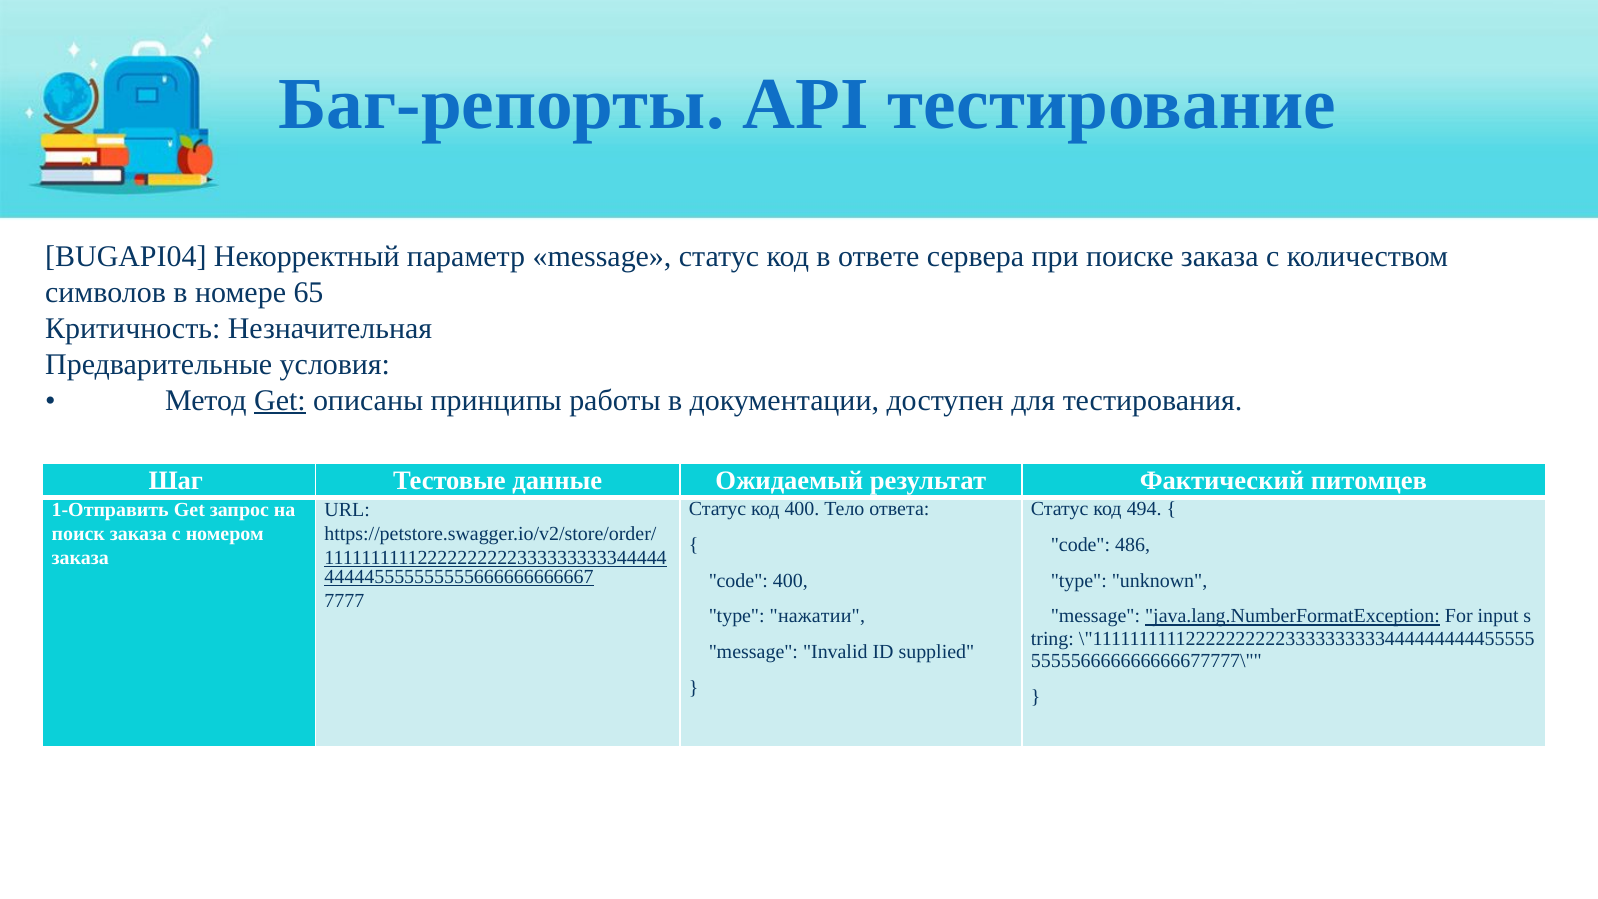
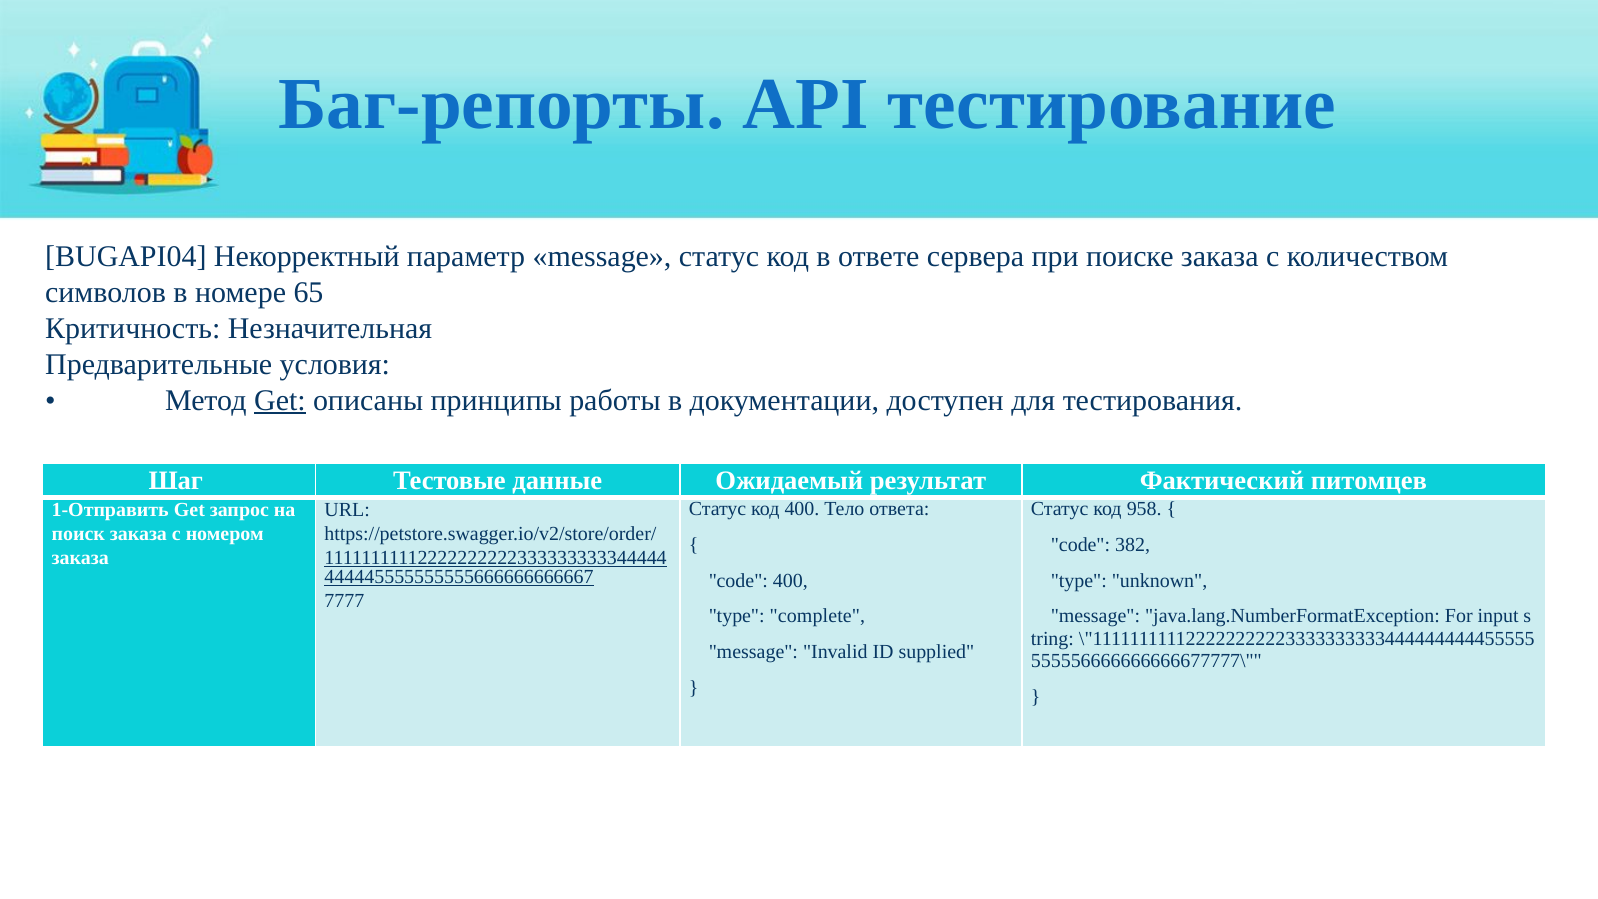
494: 494 -> 958 (1144, 509)
486: 486 -> 382 (1133, 545)
нажатии: нажатии -> complete (817, 616)
java.lang.NumberFormatException underline: present -> none (1293, 616)
